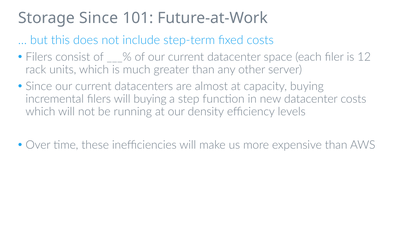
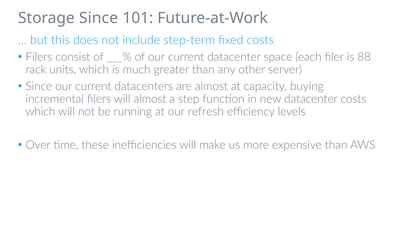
12: 12 -> 88 (364, 57)
will buying: buying -> almost (150, 99)
density: density -> refresh (206, 112)
